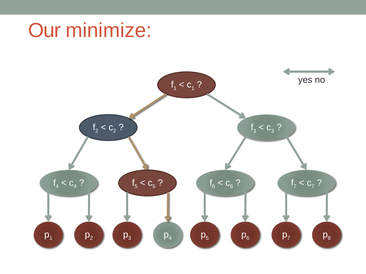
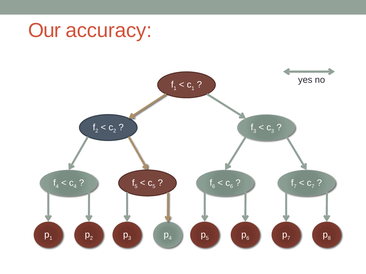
minimize: minimize -> accuracy (109, 30)
